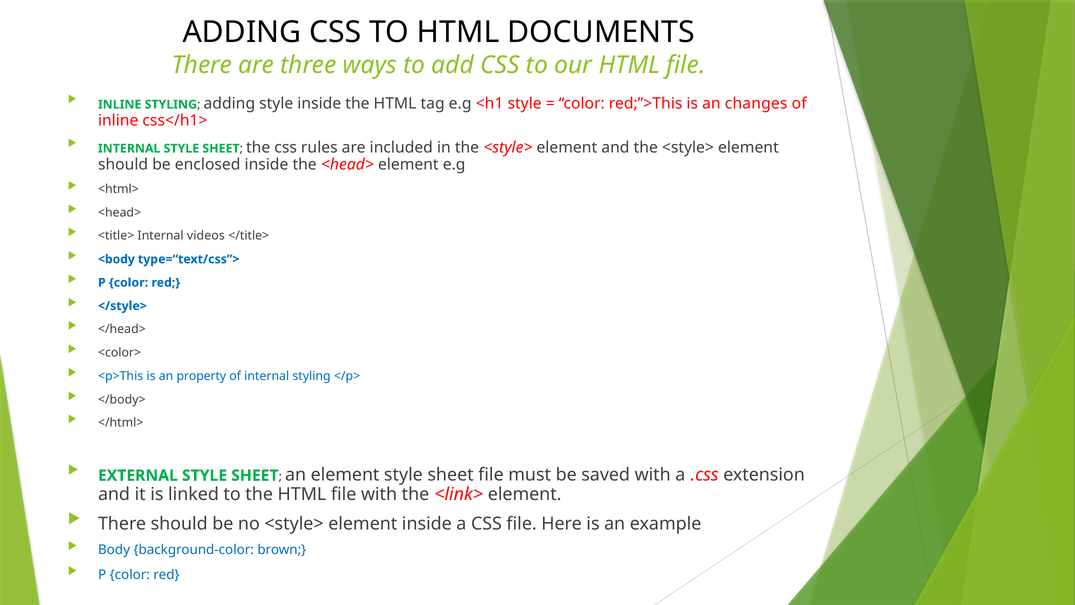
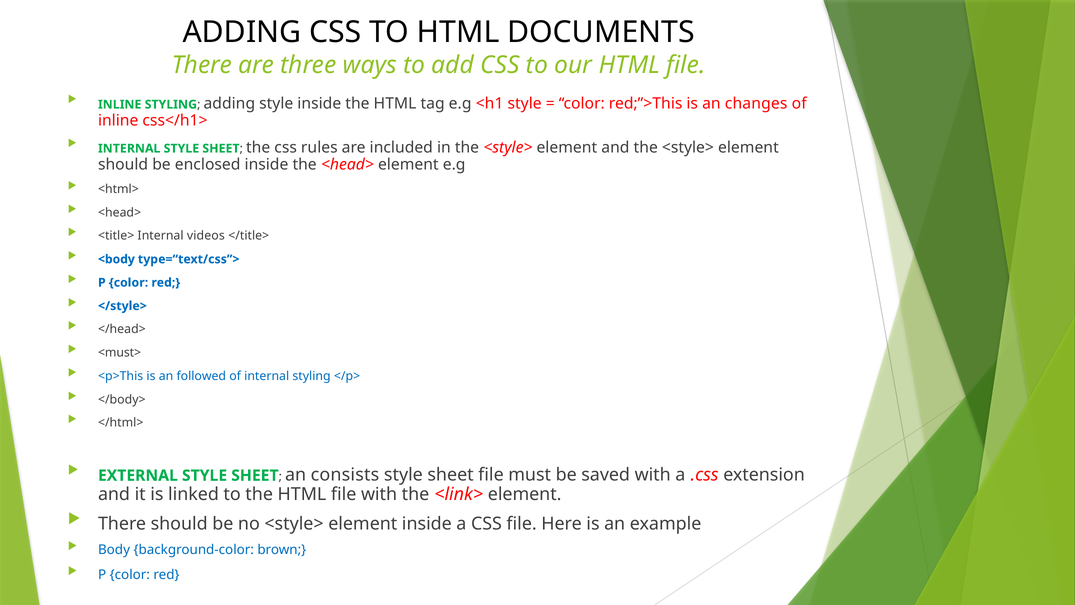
<color>: <color> -> <must> (120, 353)
property: property -> followed (201, 376)
an element: element -> consists (345, 475)
